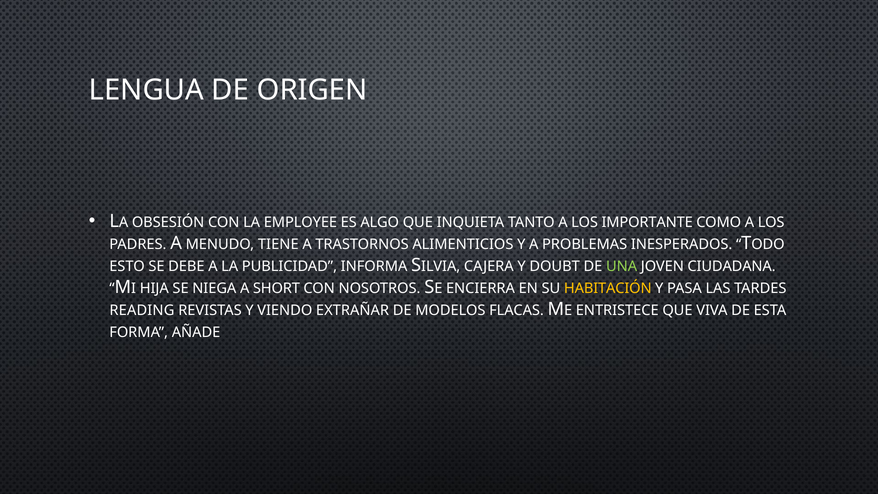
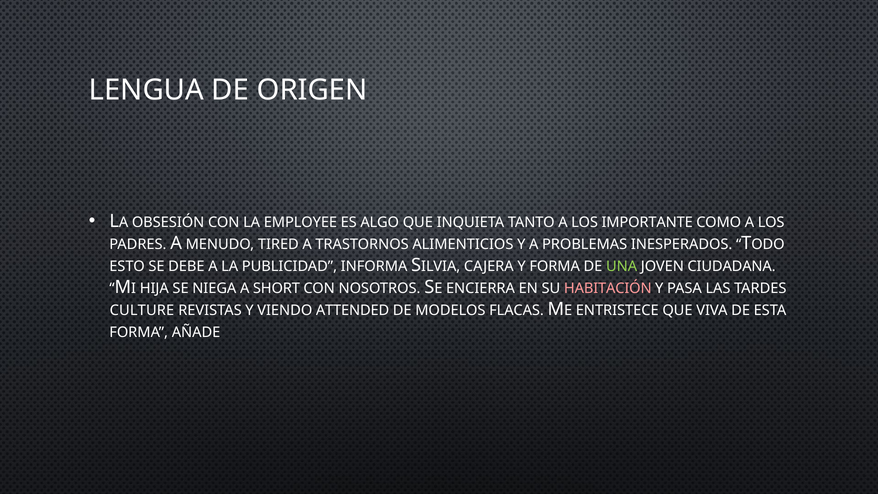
TIENE: TIENE -> TIRED (278, 244)
Y DOUBT: DOUBT -> FORMA (555, 266)
HABITACIÓN colour: yellow -> pink (608, 288)
READING: READING -> CULTURE (142, 310)
EXTRAÑAR: EXTRAÑAR -> ATTENDED (353, 310)
